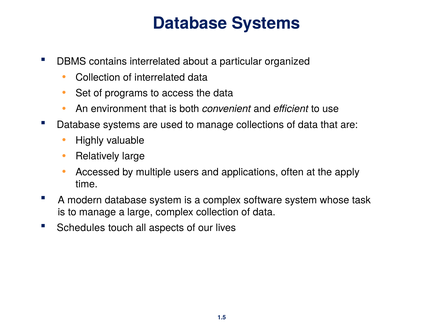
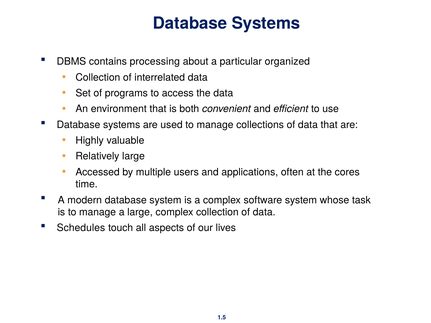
contains interrelated: interrelated -> processing (155, 62)
apply: apply -> cores (347, 172)
